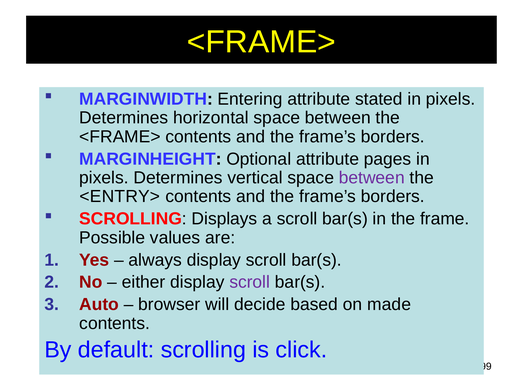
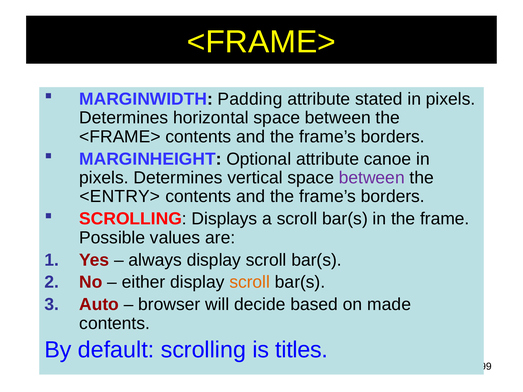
Entering: Entering -> Padding (250, 99)
pages: pages -> canoe (388, 159)
scroll colour: purple -> orange (250, 282)
click: click -> titles (302, 350)
